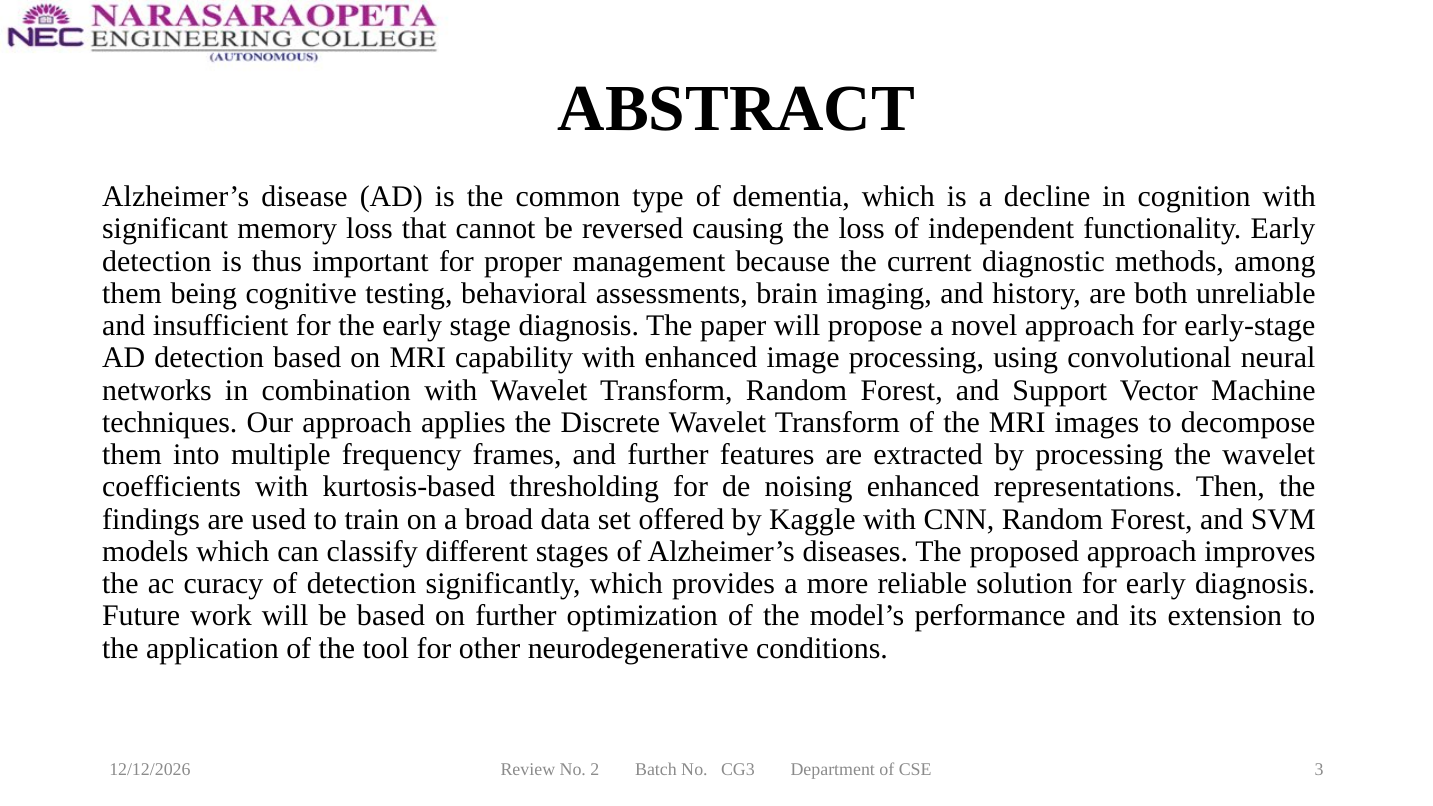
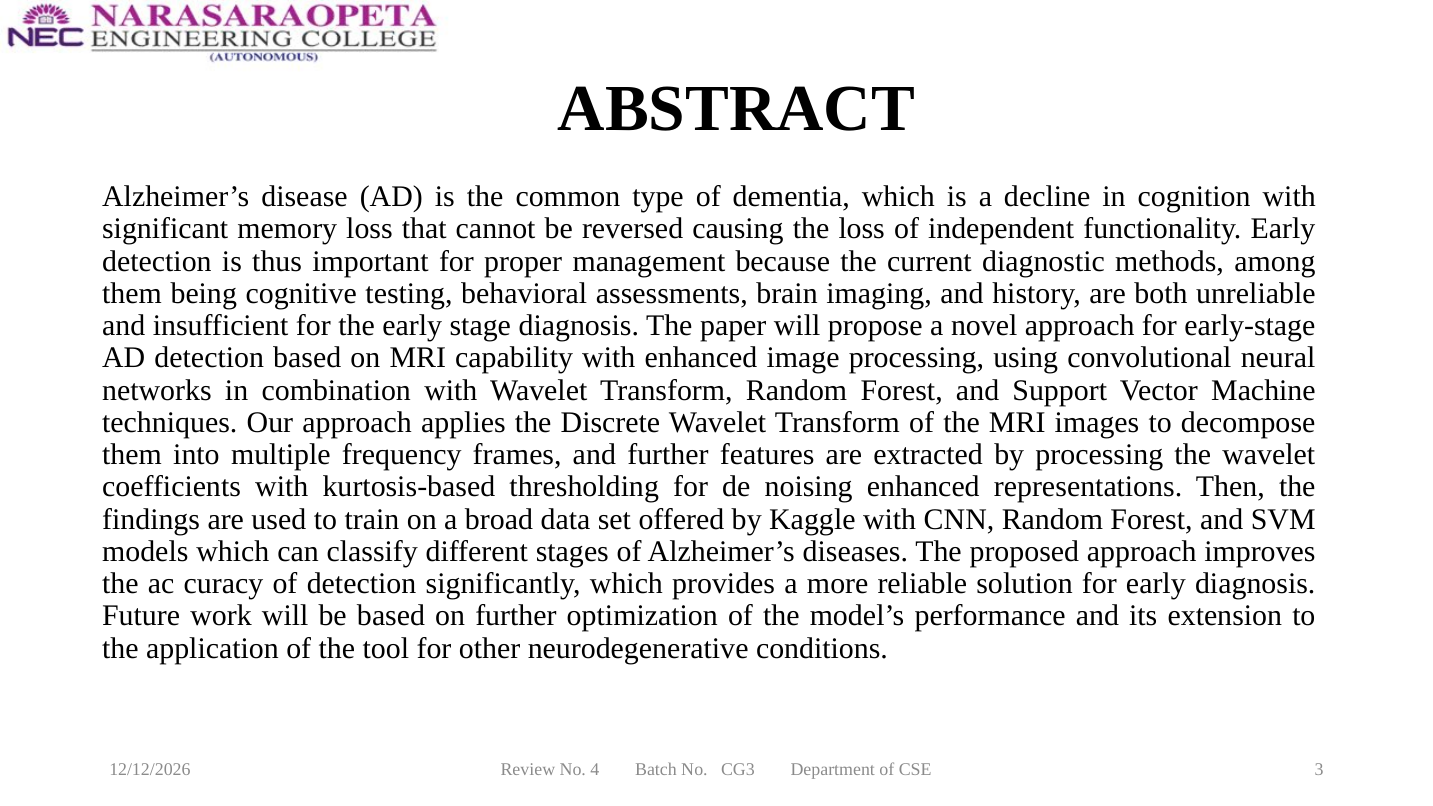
2: 2 -> 4 (595, 770)
